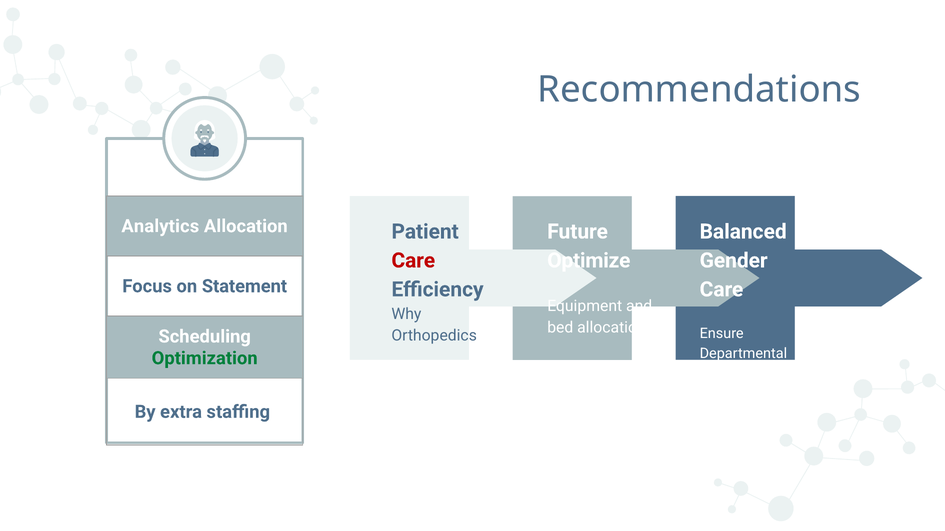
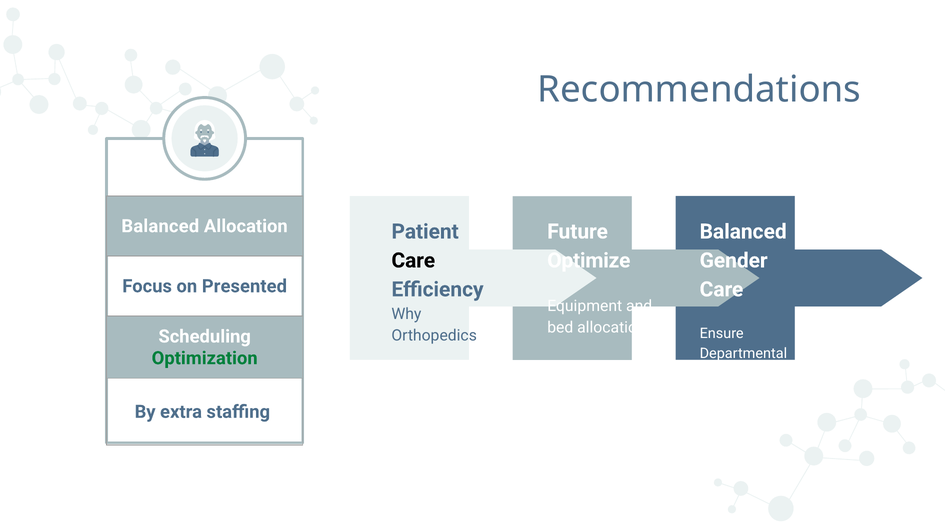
Analytics: Analytics -> Balanced (160, 226)
Care colour: red -> black (413, 261)
Statement: Statement -> Presented (244, 287)
